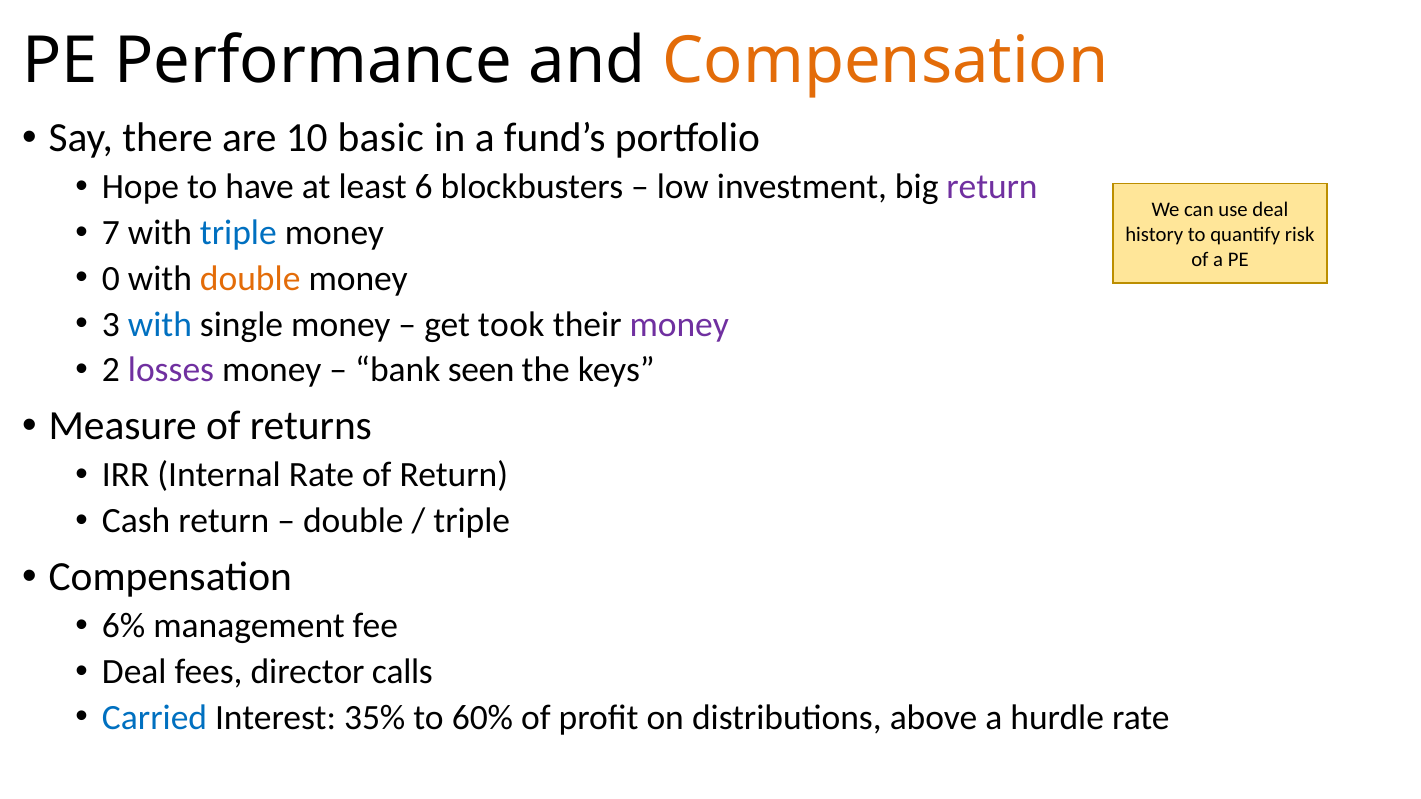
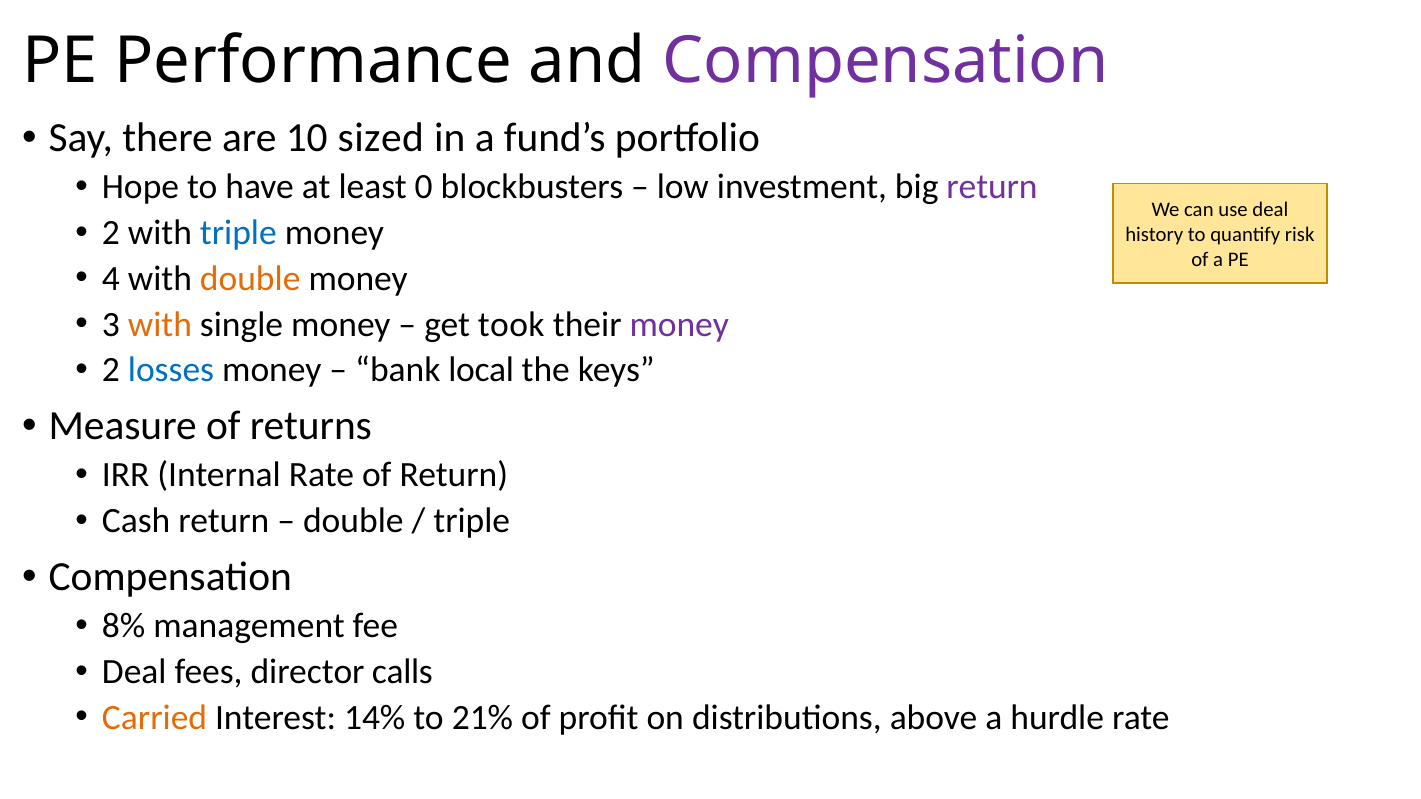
Compensation colour: orange -> purple (886, 61)
basic: basic -> sized (381, 138)
6: 6 -> 0 (424, 187)
7: 7 -> 2 (111, 233)
0: 0 -> 4 (111, 279)
with colour: blue -> orange (160, 324)
losses colour: purple -> blue (171, 370)
seen: seen -> local (481, 370)
6%: 6% -> 8% (124, 626)
Carried colour: blue -> orange (155, 718)
35%: 35% -> 14% (375, 718)
60%: 60% -> 21% (482, 718)
